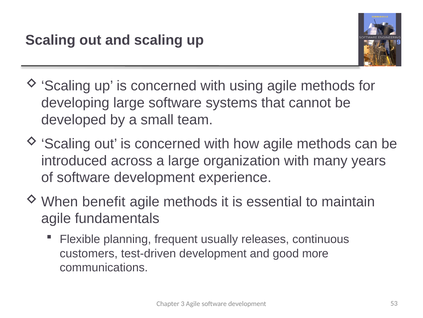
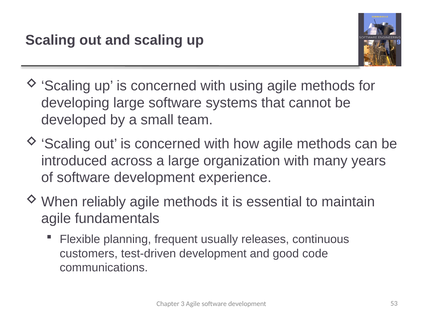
benefit: benefit -> reliably (104, 201)
more: more -> code (315, 253)
